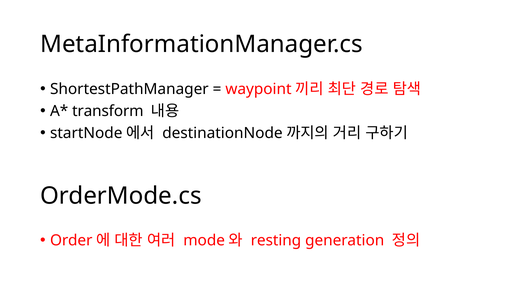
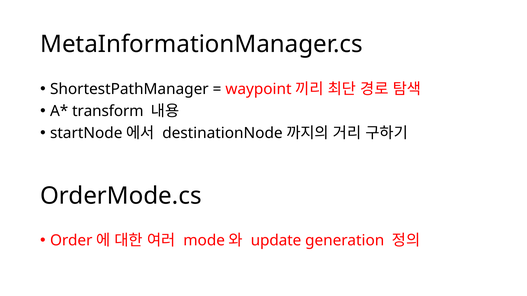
resting: resting -> update (276, 241)
